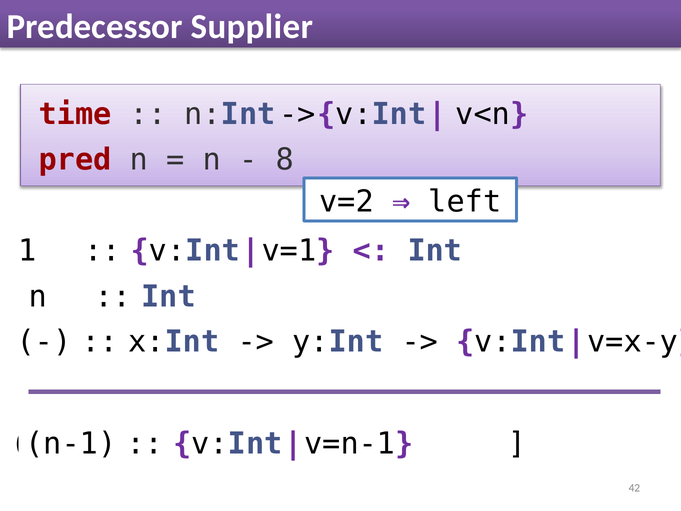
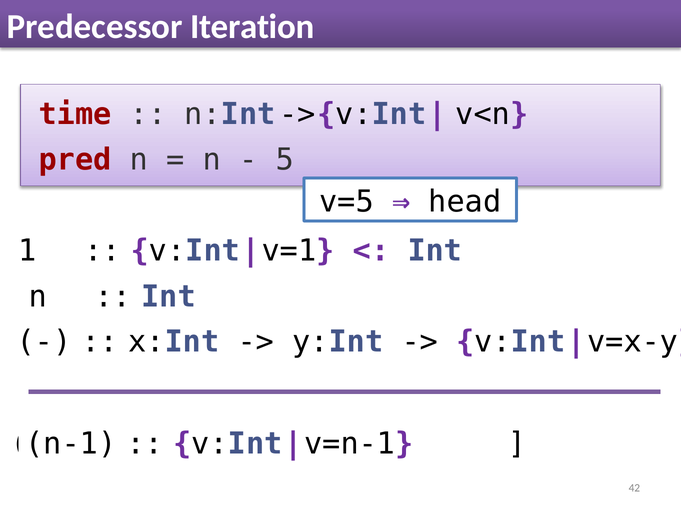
Supplier: Supplier -> Iteration (252, 27)
8: 8 -> 5 (285, 160)
v=2: v=2 -> v=5 (347, 201)
left: left -> head (465, 201)
